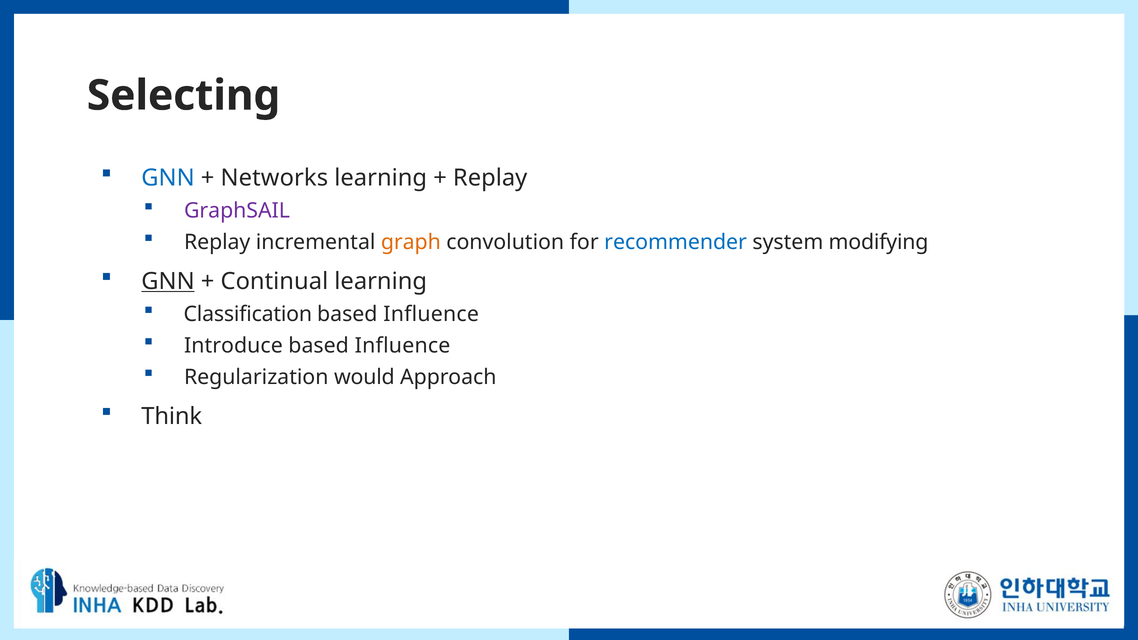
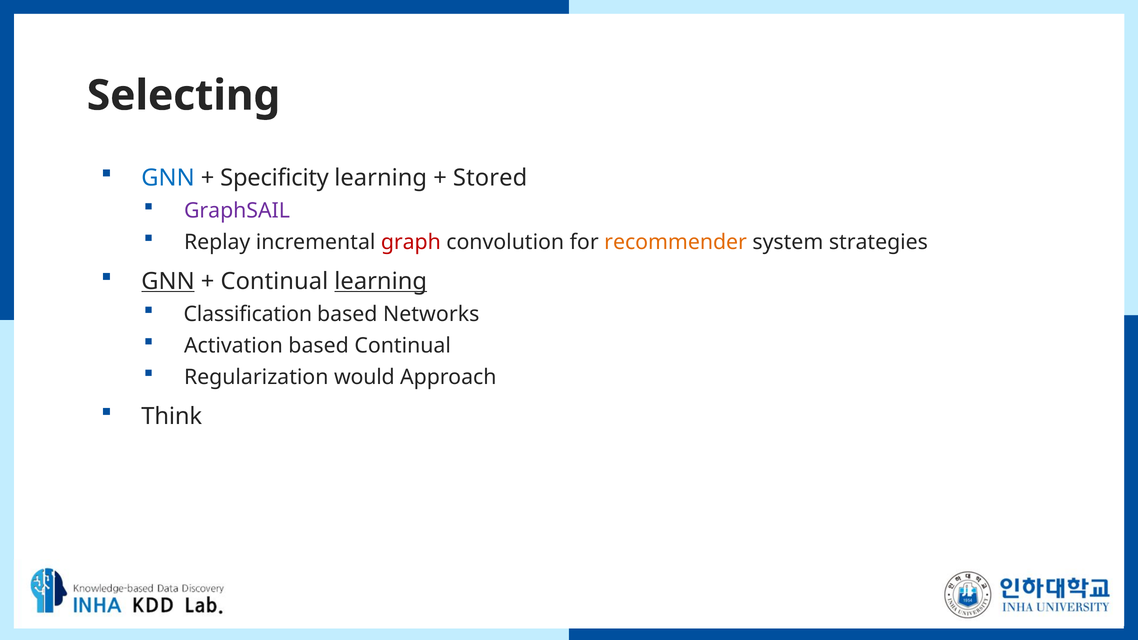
Networks: Networks -> Specificity (275, 178)
Replay: Replay -> Stored (490, 178)
graph colour: orange -> red (411, 242)
recommender colour: blue -> orange (676, 242)
modifying: modifying -> strategies (878, 242)
learning underline: none -> present (381, 281)
Influence: Influence -> Networks (431, 314)
Introduce: Introduce -> Activation (233, 346)
Influence: Influence -> Continual (403, 346)
